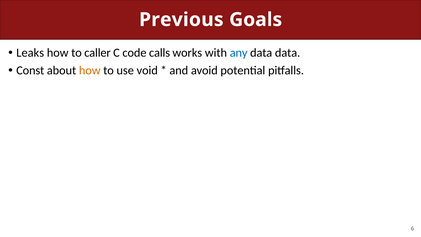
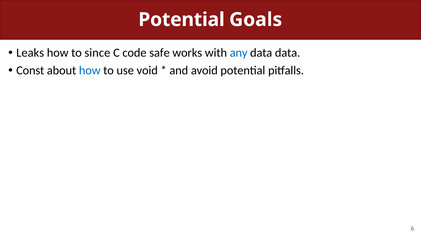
Previous: Previous -> Potential (182, 20)
caller: caller -> since (97, 53)
calls: calls -> safe (160, 53)
how colour: orange -> blue (90, 71)
